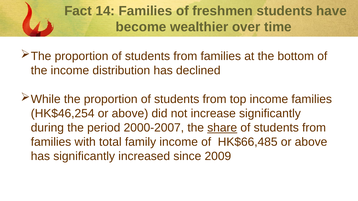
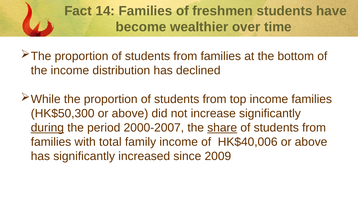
HK$46,254: HK$46,254 -> HK$50,300 (63, 114)
during underline: none -> present (47, 128)
HK$66,485: HK$66,485 -> HK$40,006 (248, 142)
